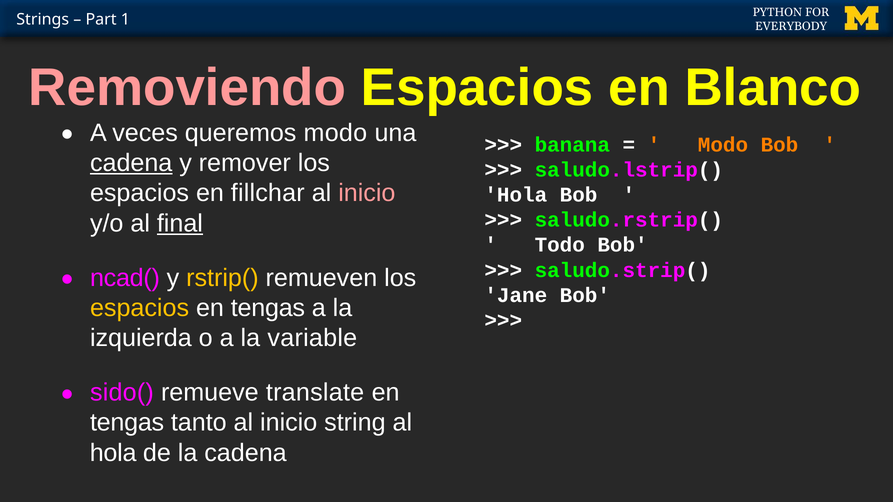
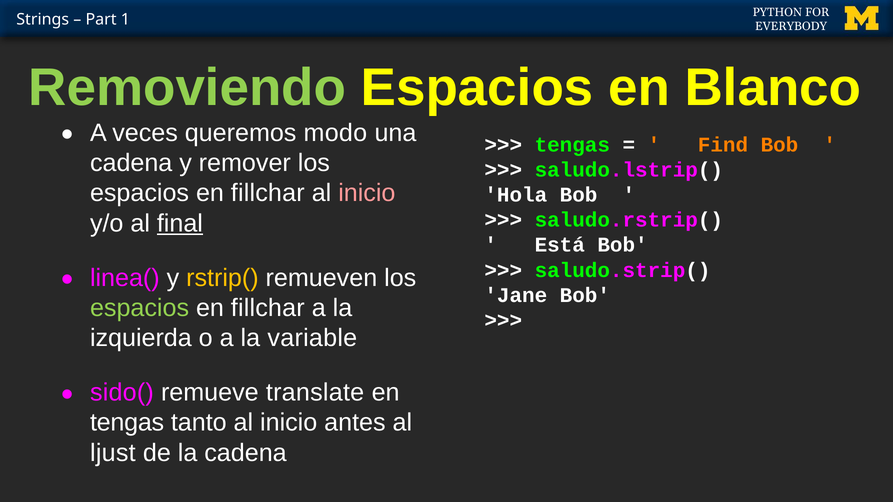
Removiendo colour: pink -> light green (187, 88)
banana: banana -> tengas (572, 145)
Modo: Modo -> Find (723, 145)
cadena underline: present -> none (131, 163)
Todo: Todo -> Está (560, 245)
ncad(: ncad( -> linea( (125, 278)
espacios colour: yellow -> light green (140, 308)
tengas: tengas -> fillchar (268, 308)
string: string -> antes (355, 423)
hola: hola -> ljust (113, 453)
